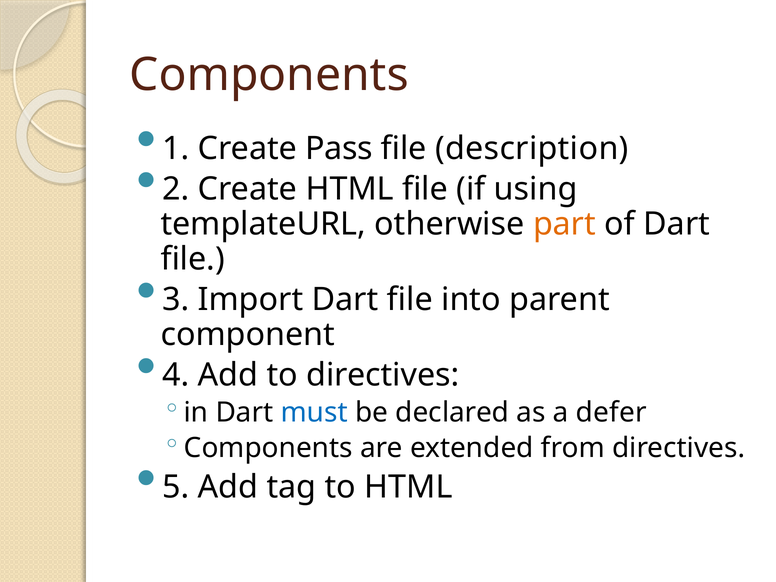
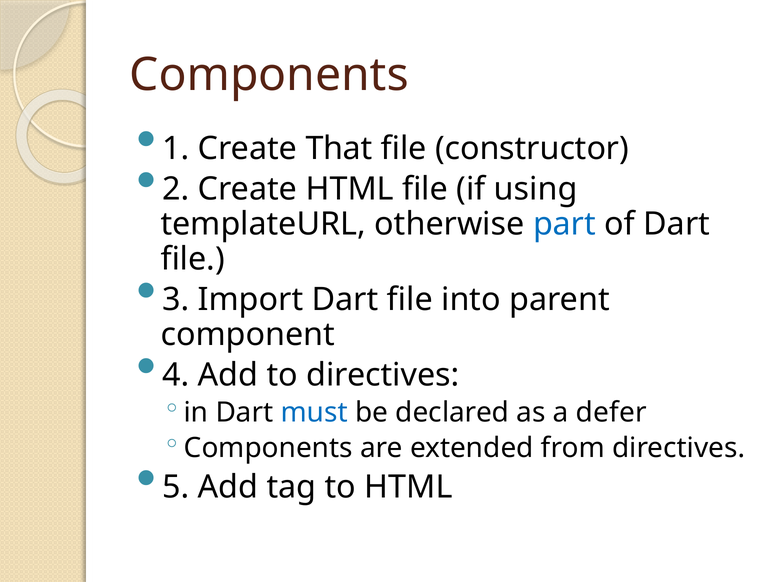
Pass: Pass -> That (339, 148)
description: description -> constructor (532, 148)
part colour: orange -> blue (564, 224)
